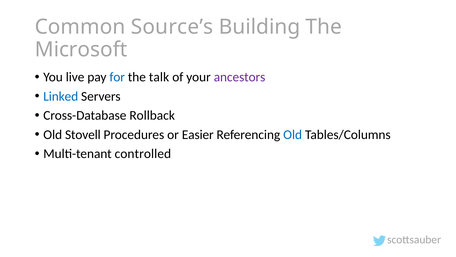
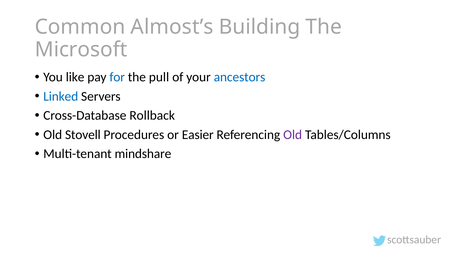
Source’s: Source’s -> Almost’s (172, 27)
live: live -> like (75, 77)
talk: talk -> pull (159, 77)
ancestors colour: purple -> blue (240, 77)
Old colour: blue -> purple (293, 134)
controlled: controlled -> mindshare (143, 154)
